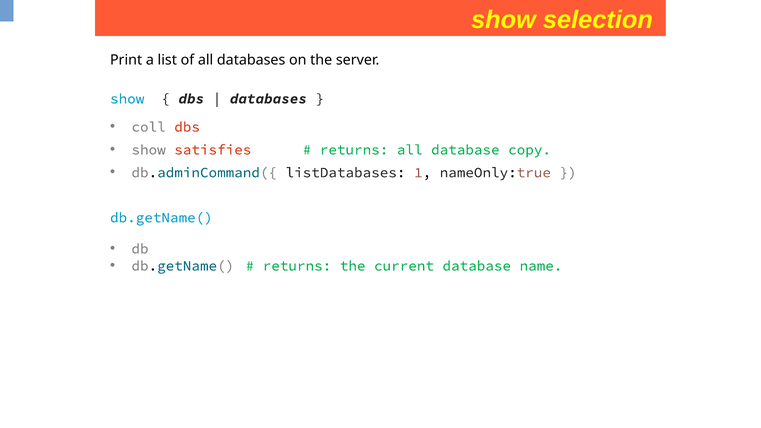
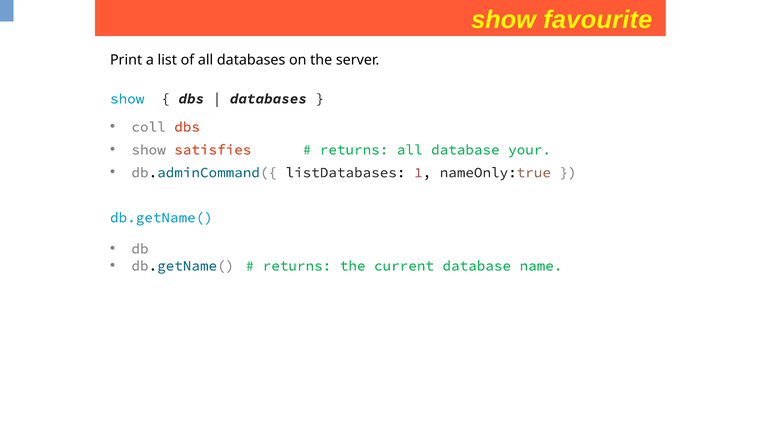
selection: selection -> favourite (598, 20)
copy: copy -> your (530, 150)
